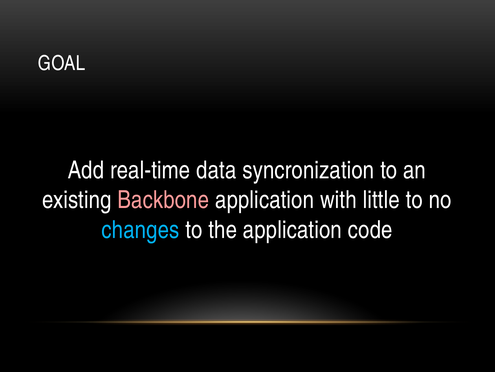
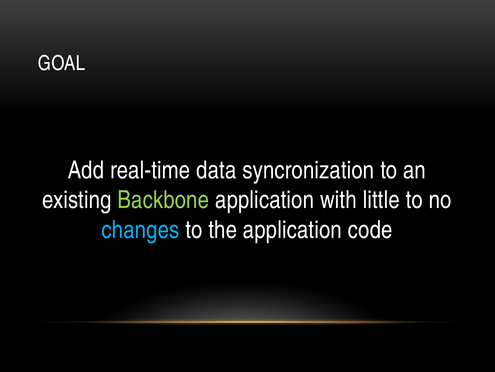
Backbone colour: pink -> light green (163, 200)
